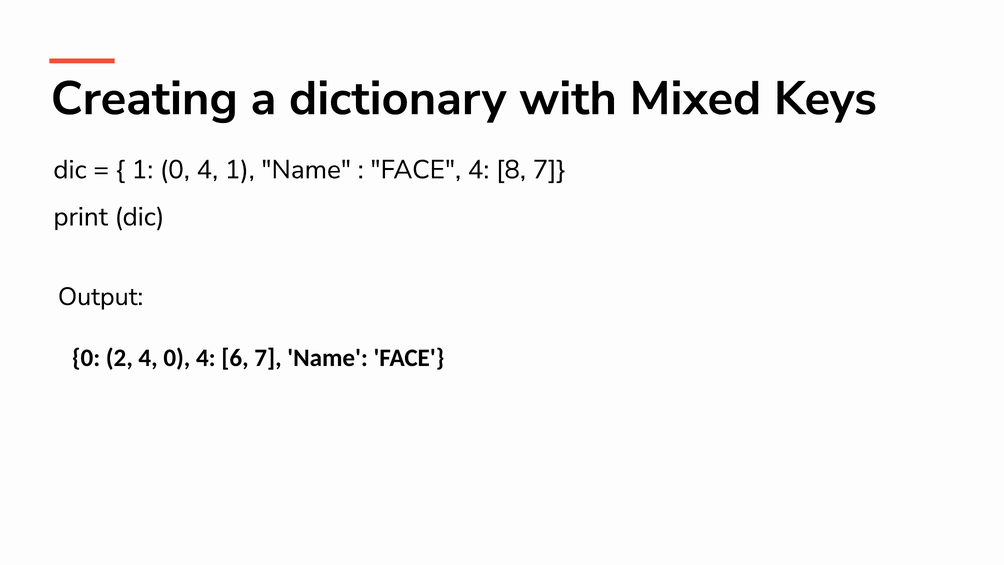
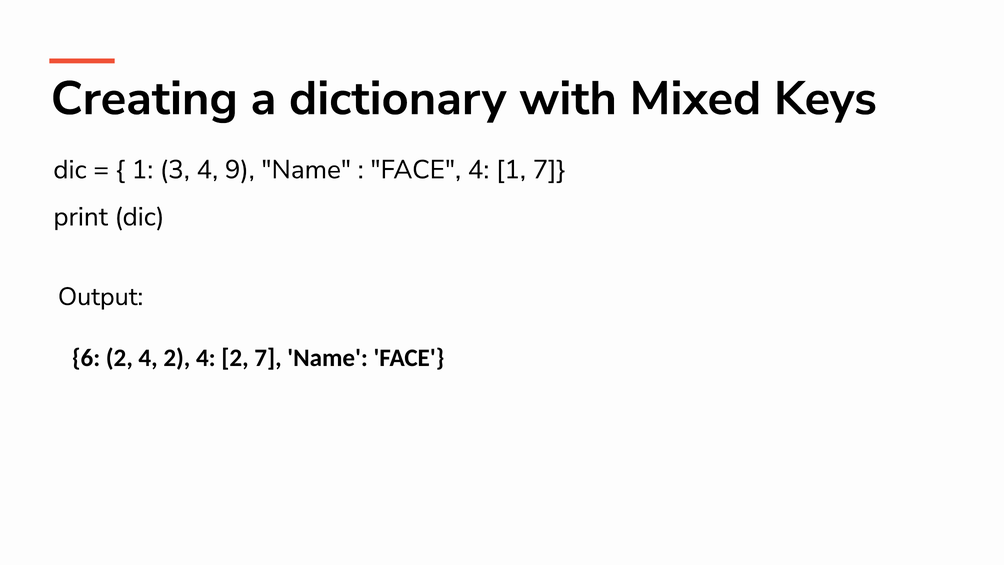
1 0: 0 -> 3 (175, 170)
4 1: 1 -> 9 (240, 170)
4 8: 8 -> 1 (511, 170)
0: 0 -> 6 (86, 358)
0: 0 -> 2 (177, 358)
6: 6 -> 2 (235, 358)
